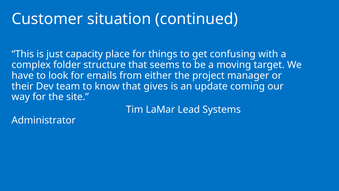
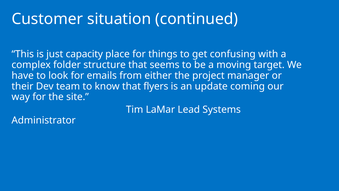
gives: gives -> flyers (156, 86)
